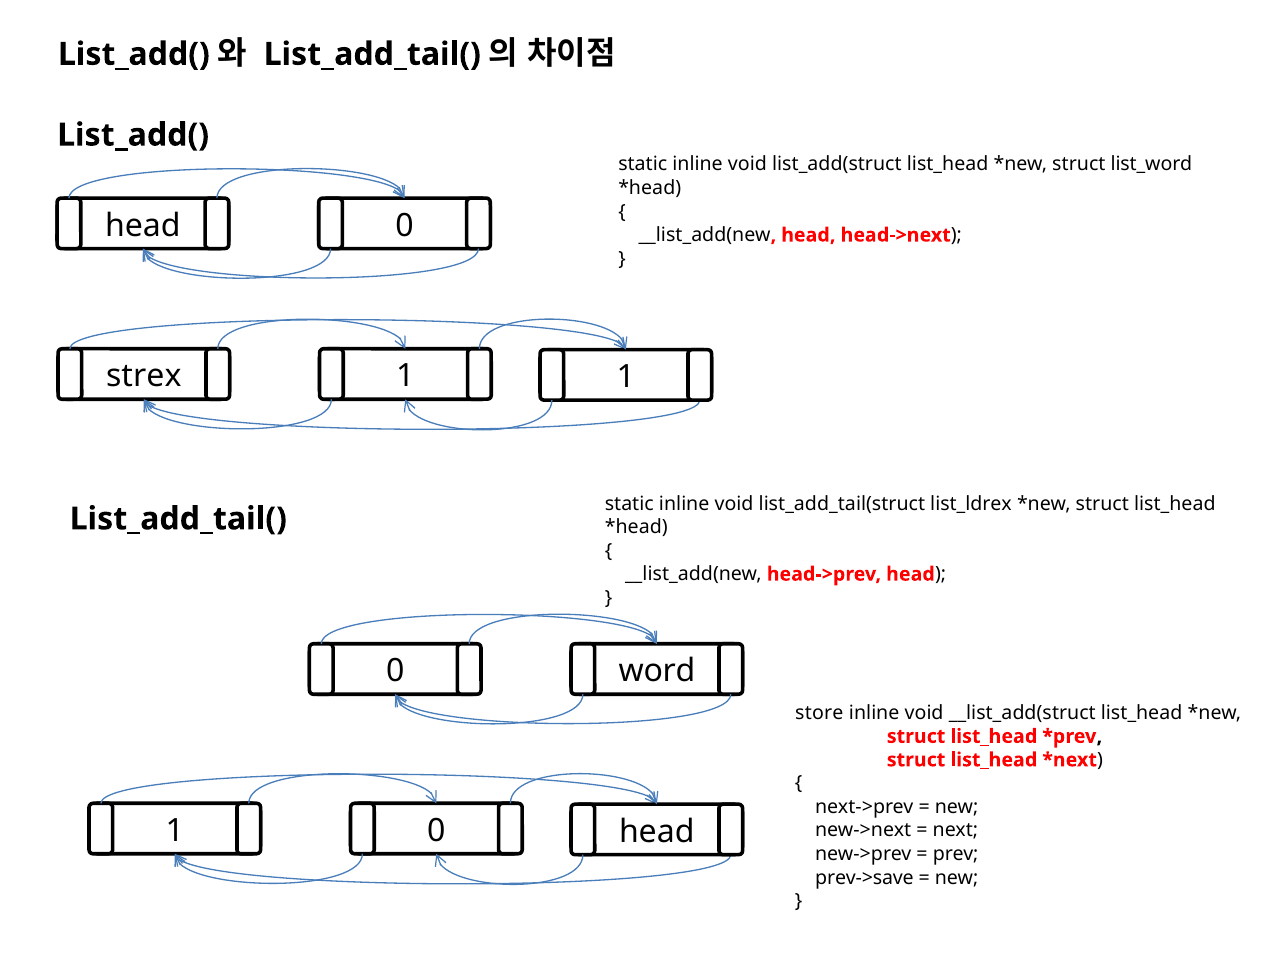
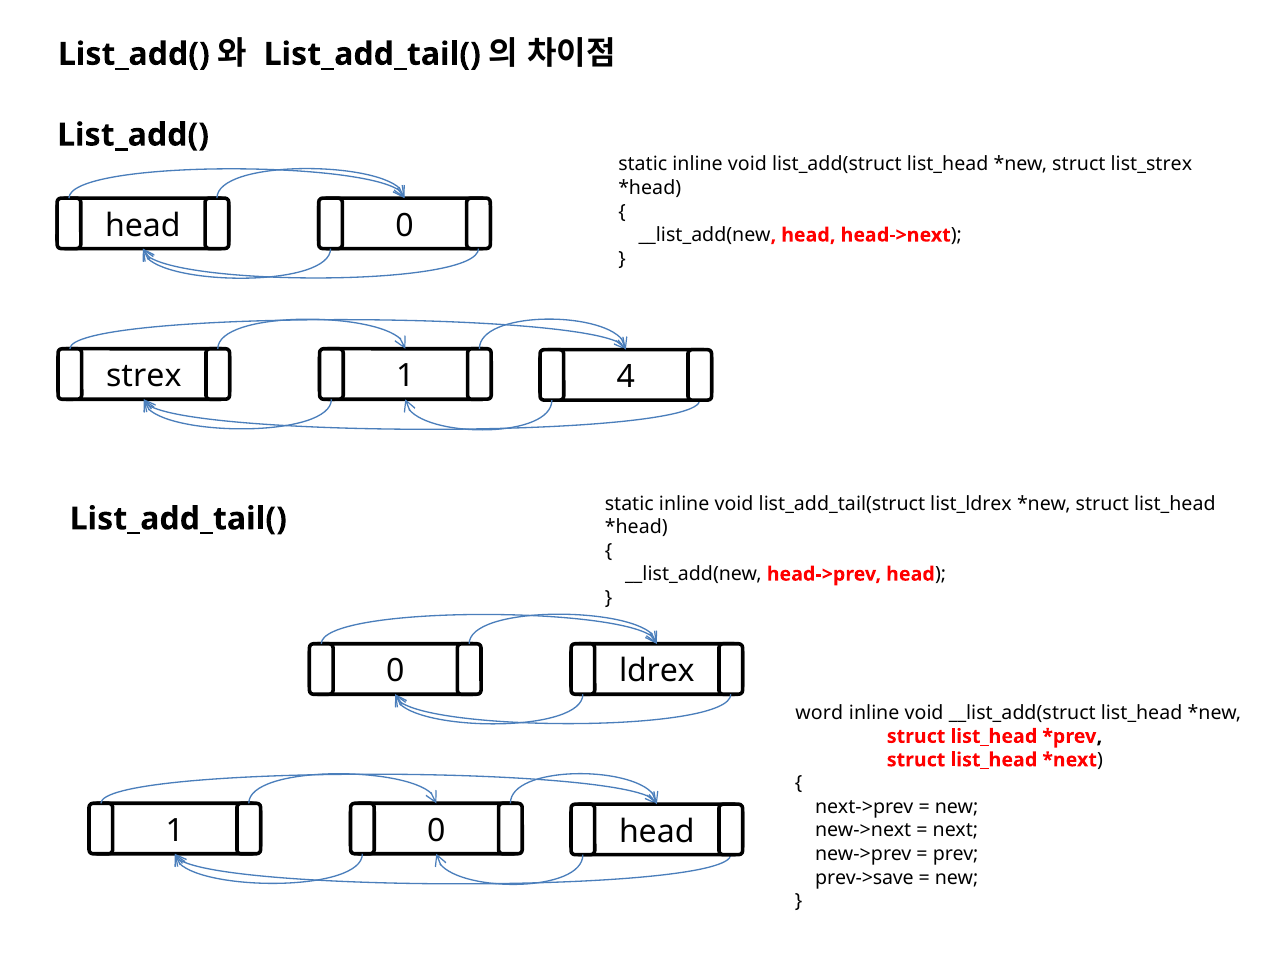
list_word: list_word -> list_strex (1151, 164)
1 1: 1 -> 4 (626, 377)
word: word -> ldrex (657, 671)
store: store -> word (819, 712)
